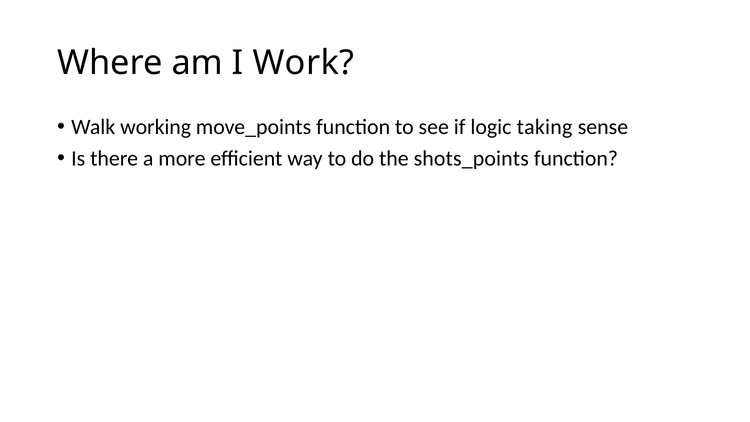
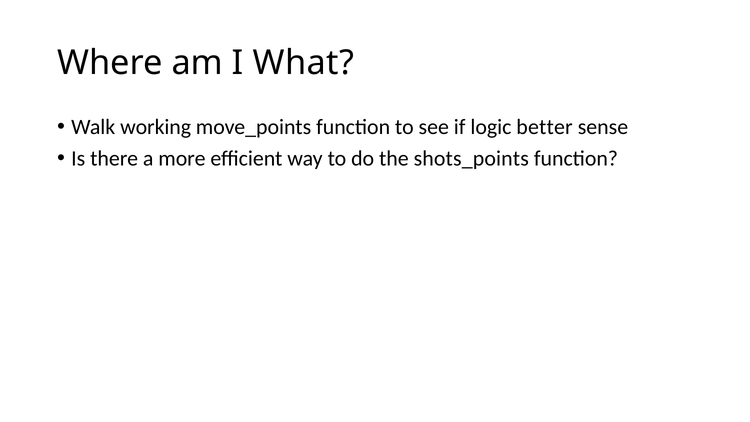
Work: Work -> What (303, 63)
taking: taking -> better (545, 127)
